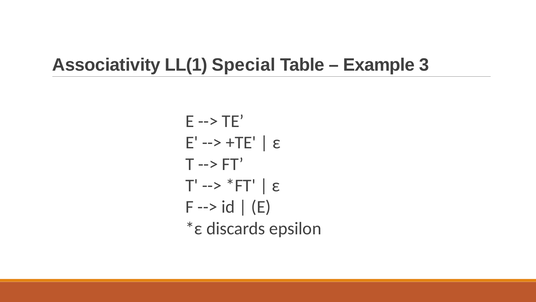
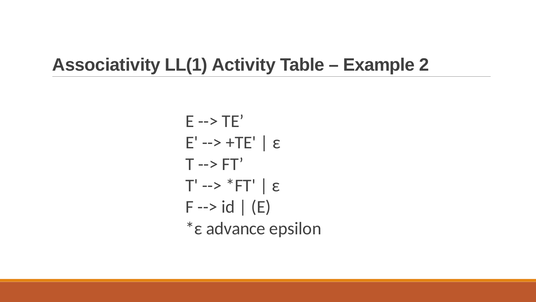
Special: Special -> Activity (244, 65)
3: 3 -> 2 (424, 65)
discards: discards -> advance (236, 228)
